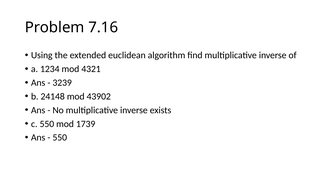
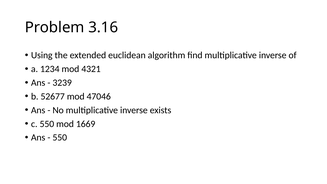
7.16: 7.16 -> 3.16 (103, 27)
24148: 24148 -> 52677 (53, 96)
43902: 43902 -> 47046 (99, 96)
1739: 1739 -> 1669 (86, 124)
